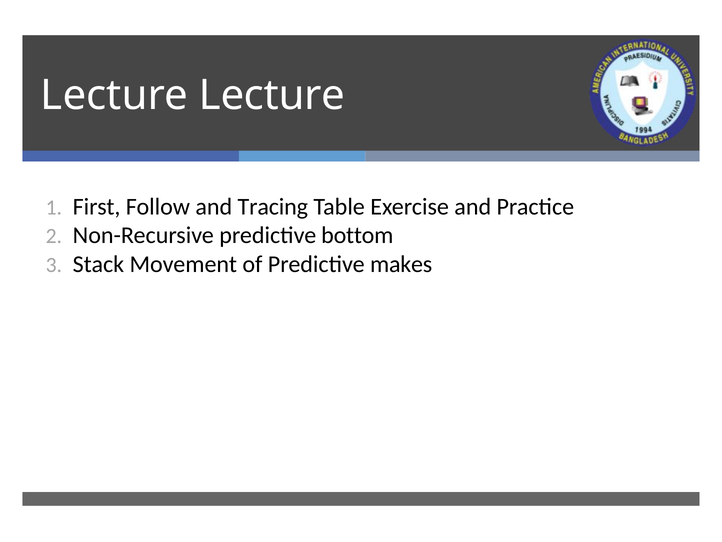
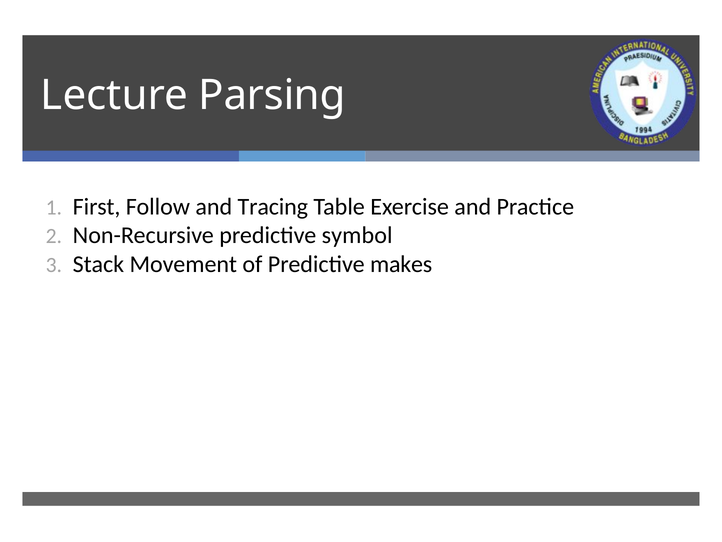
Lecture Lecture: Lecture -> Parsing (272, 95)
bottom: bottom -> symbol (357, 235)
